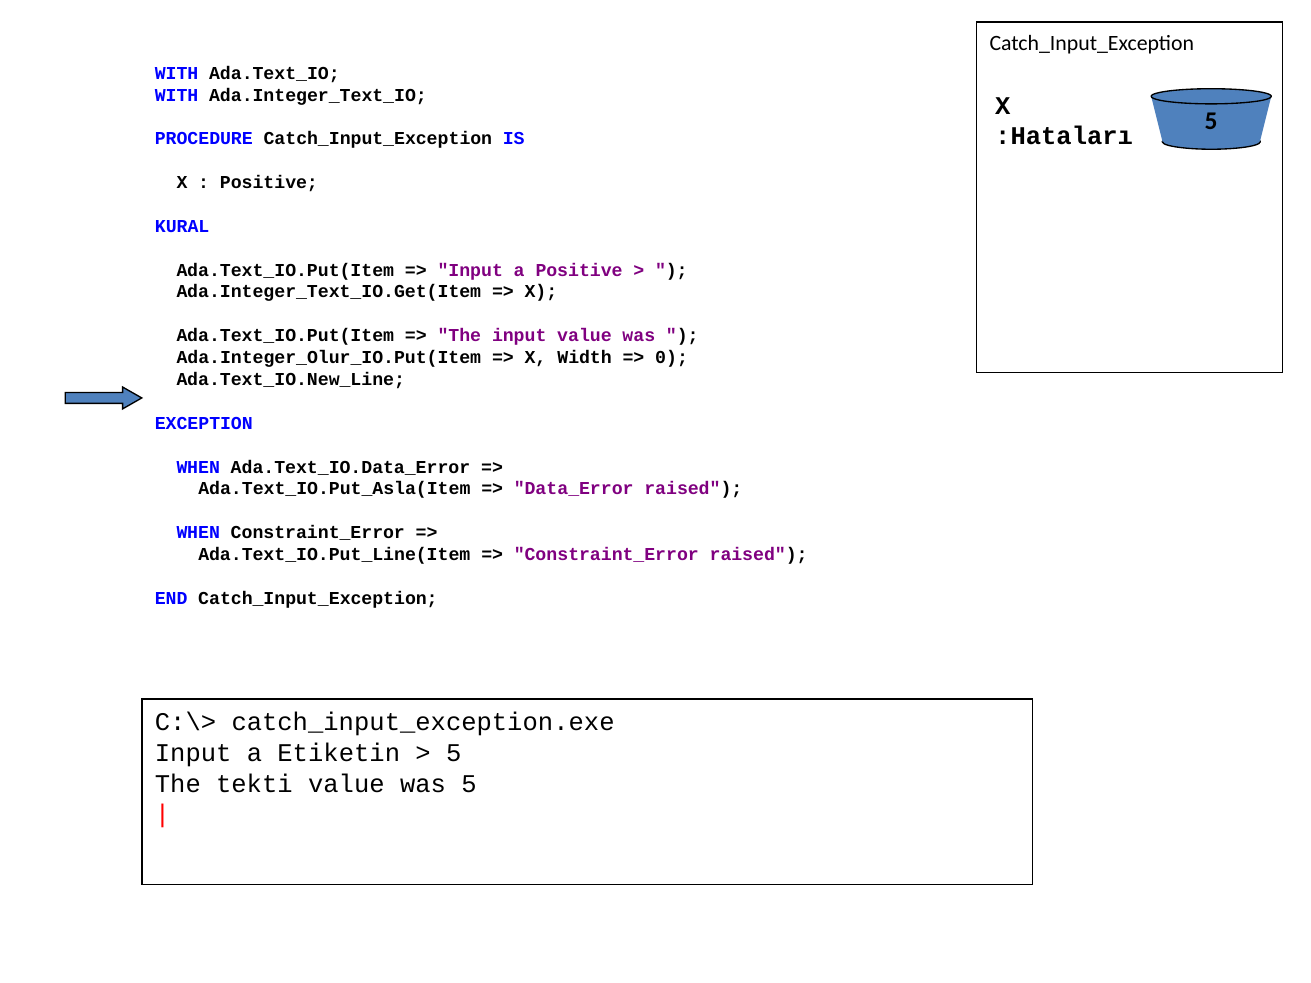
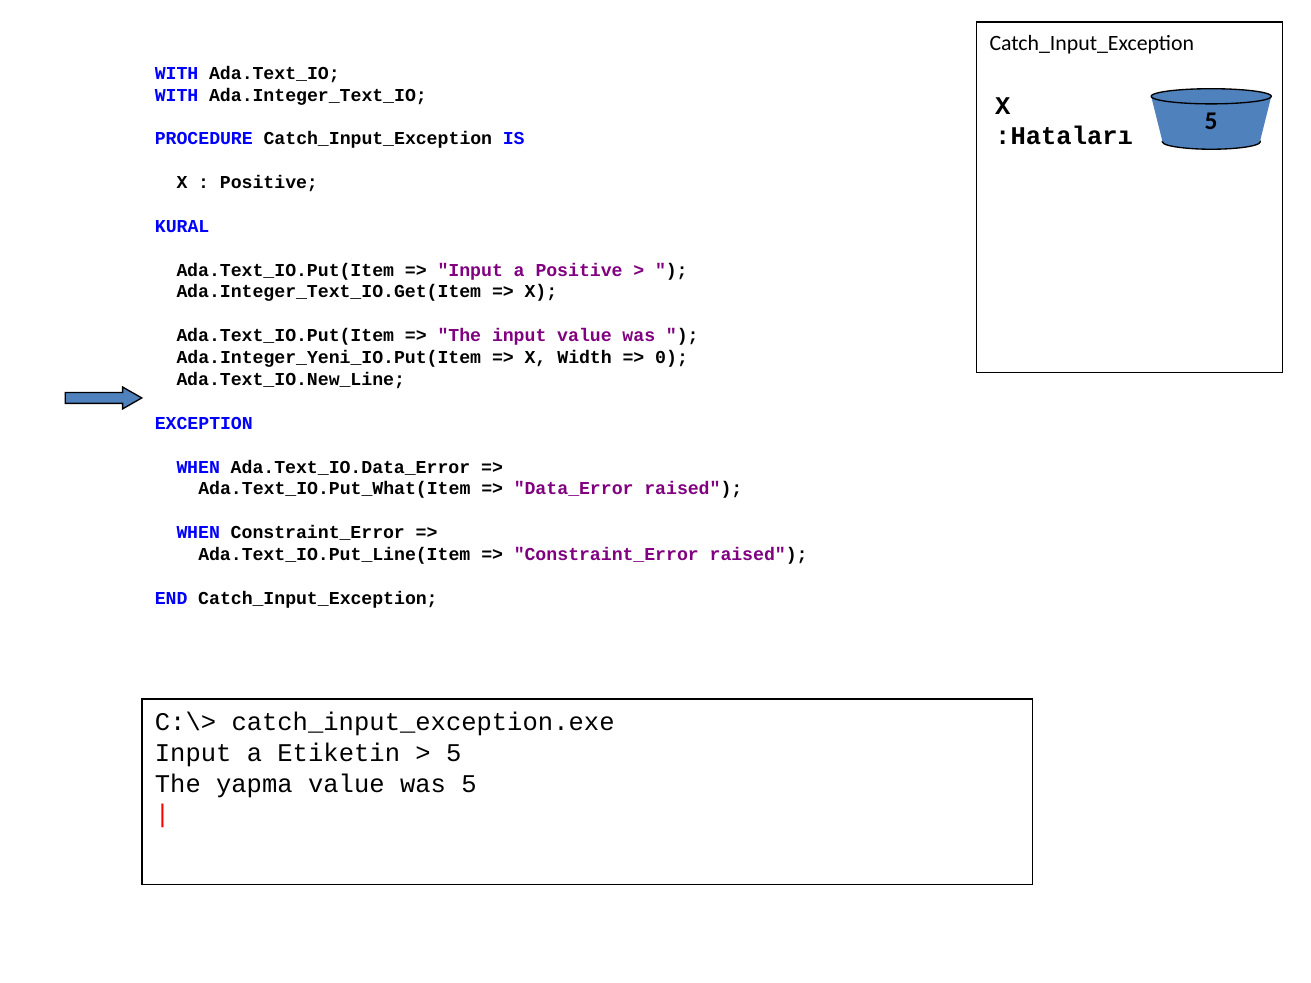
Ada.Integer_Olur_IO.Put(Item: Ada.Integer_Olur_IO.Put(Item -> Ada.Integer_Yeni_IO.Put(Item (329, 358)
Ada.Text_IO.Put_Asla(Item: Ada.Text_IO.Put_Asla(Item -> Ada.Text_IO.Put_What(Item (334, 489)
tekti: tekti -> yapma (254, 784)
